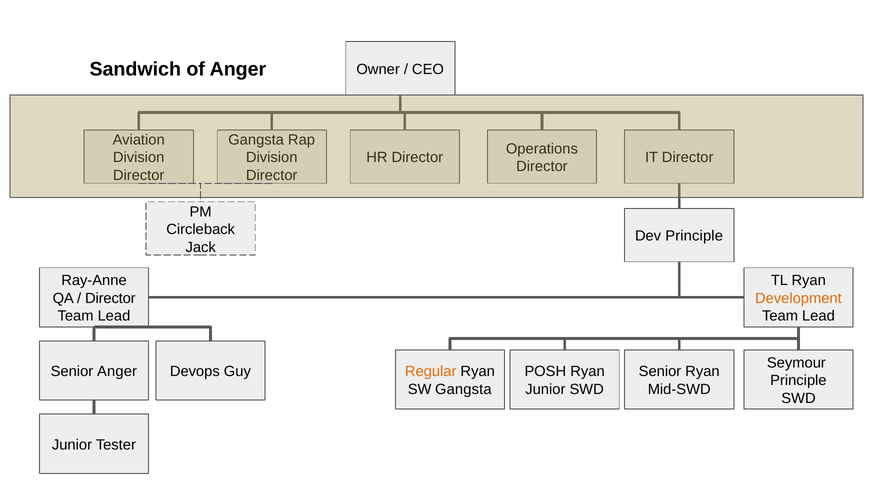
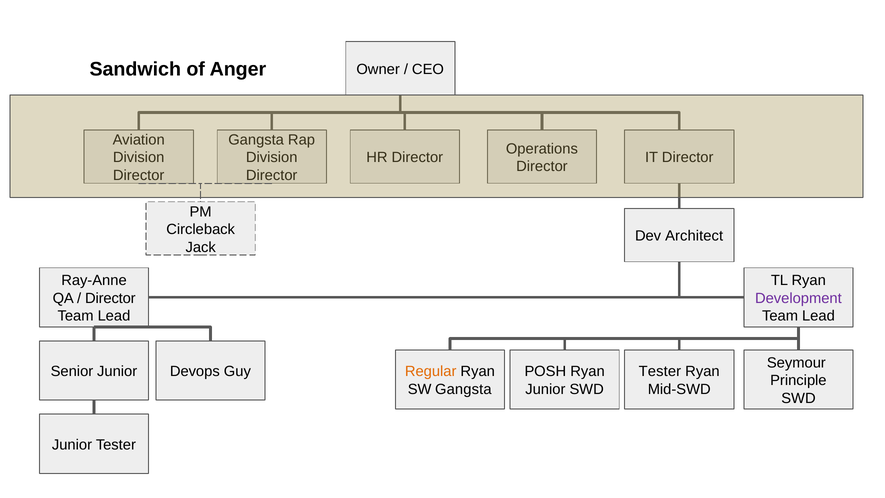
Dev Principle: Principle -> Architect (694, 236)
Development colour: orange -> purple (798, 298)
Senior Anger: Anger -> Junior (117, 371)
Senior: Senior -> Tester (660, 371)
